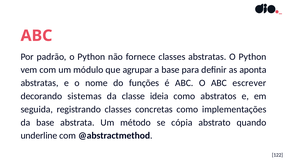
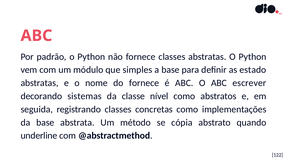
agrupar: agrupar -> simples (137, 70)
aponta: aponta -> estado (253, 70)
do funções: funções -> fornece (144, 83)
ideia: ideia -> nível (159, 96)
